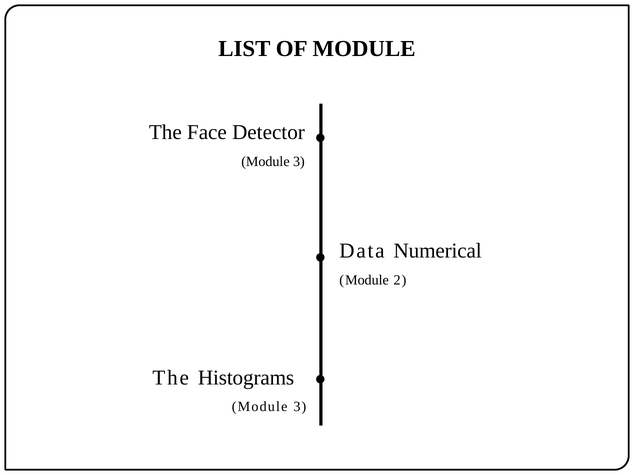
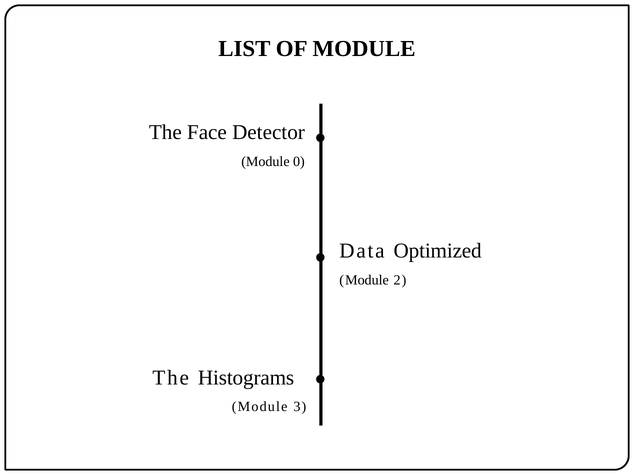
3: 3 -> 0 (299, 162)
Numerical: Numerical -> Optimized (438, 251)
